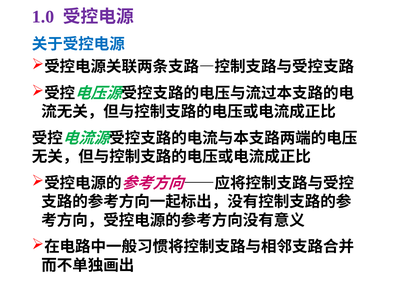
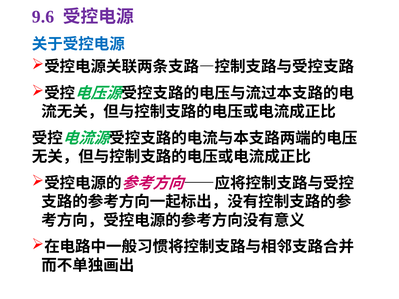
1.0: 1.0 -> 9.6 (43, 17)
